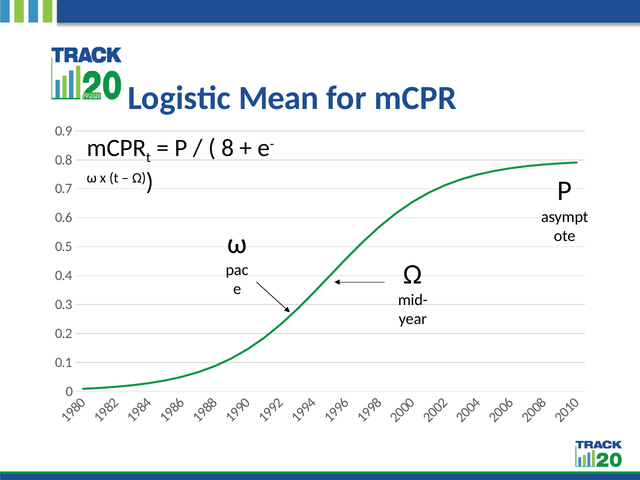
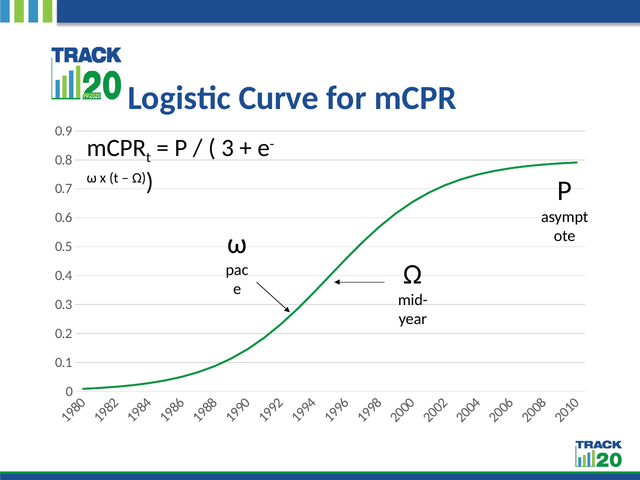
Mean: Mean -> Curve (279, 98)
8: 8 -> 3 (228, 148)
